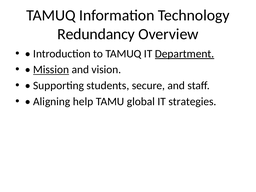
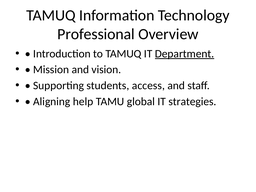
Redundancy: Redundancy -> Professional (96, 34)
Mission underline: present -> none (51, 70)
secure: secure -> access (148, 86)
